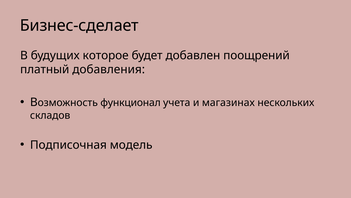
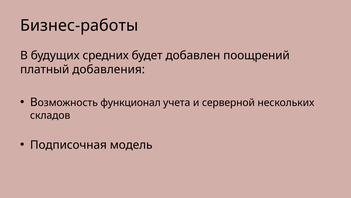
Бизнес-сделает: Бизнес-сделает -> Бизнес-работы (79, 25)
которое: которое -> средних (106, 55)
магазинах: магазинах -> серверной (228, 103)
